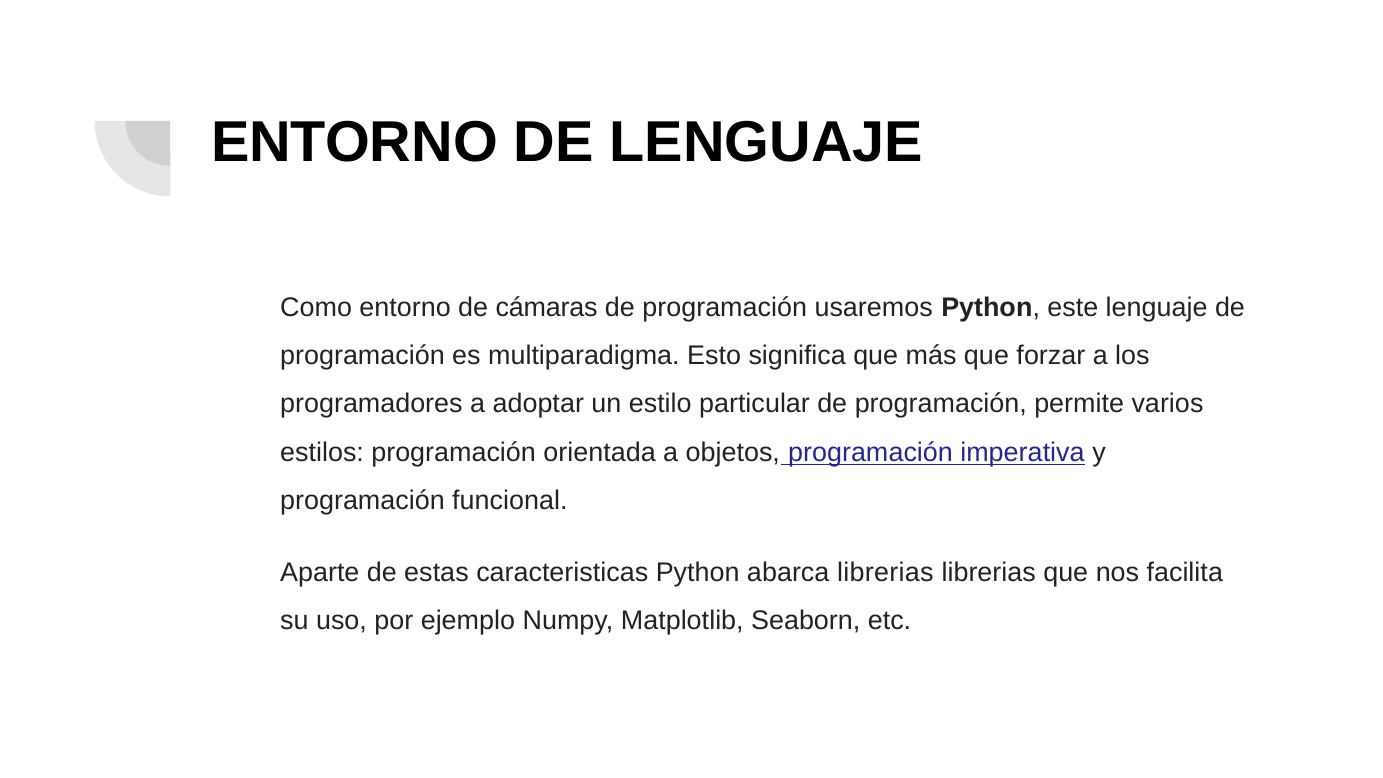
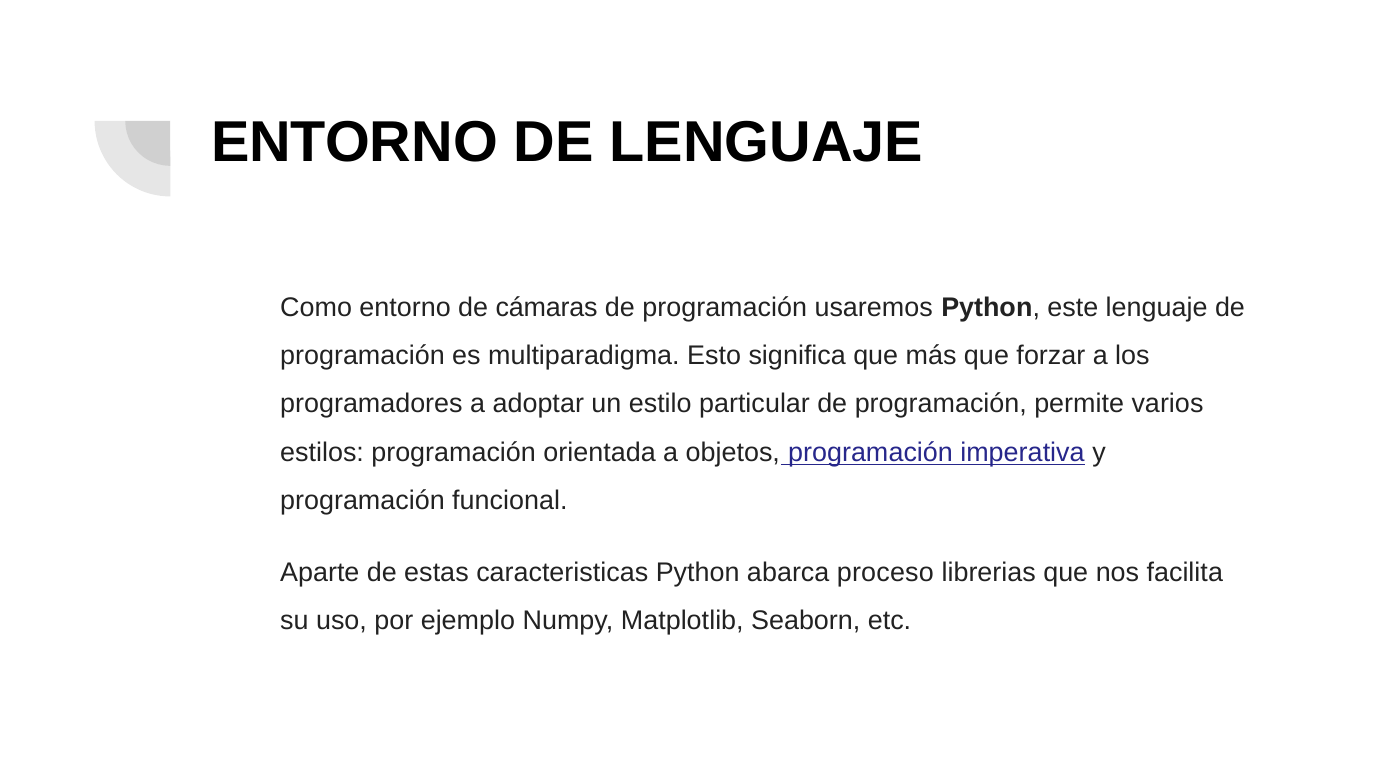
abarca librerias: librerias -> proceso (885, 572)
